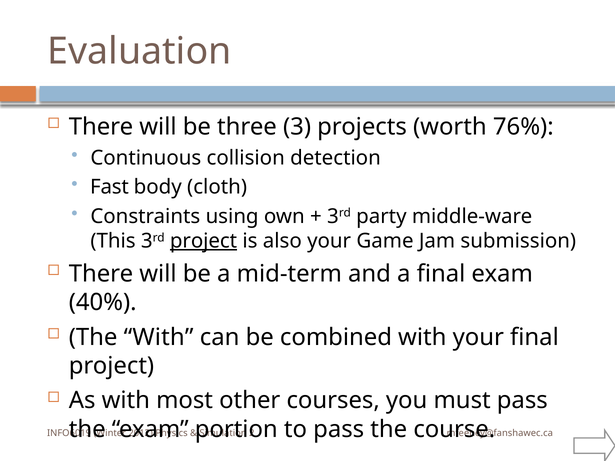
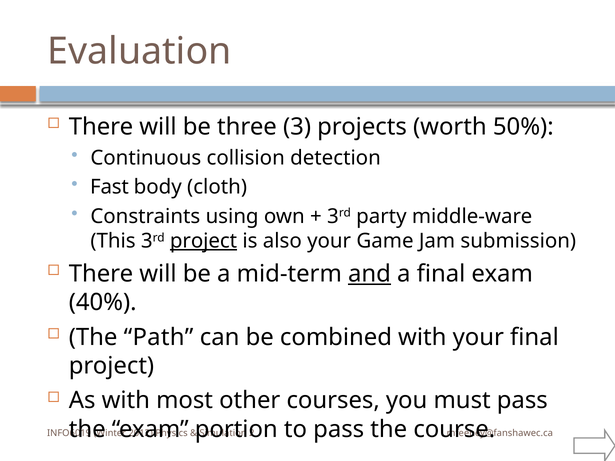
76%: 76% -> 50% (523, 127)
and underline: none -> present (369, 274)
The With: With -> Path (159, 337)
